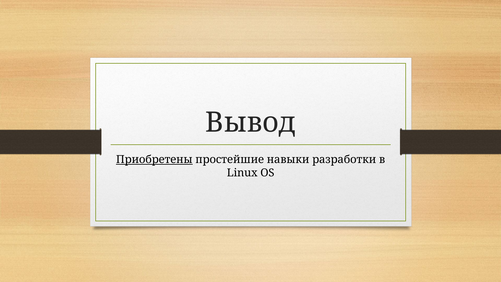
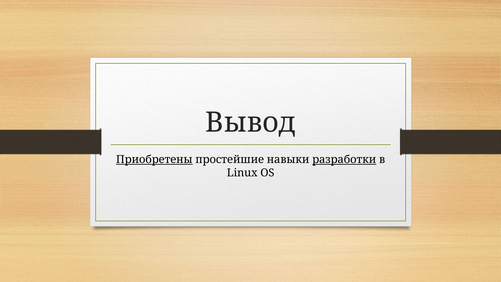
разработки underline: none -> present (344, 160)
